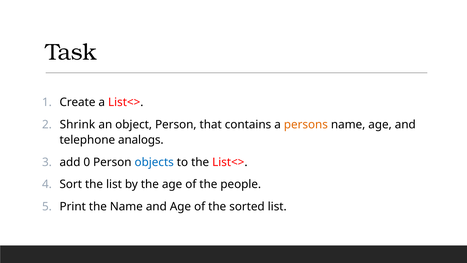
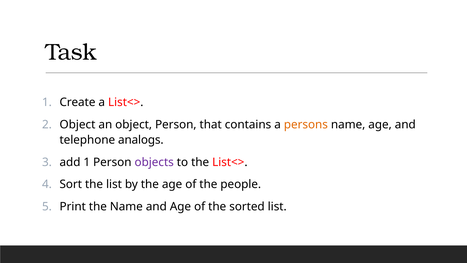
Shrink: Shrink -> Object (77, 124)
add 0: 0 -> 1 (87, 162)
objects colour: blue -> purple (154, 162)
